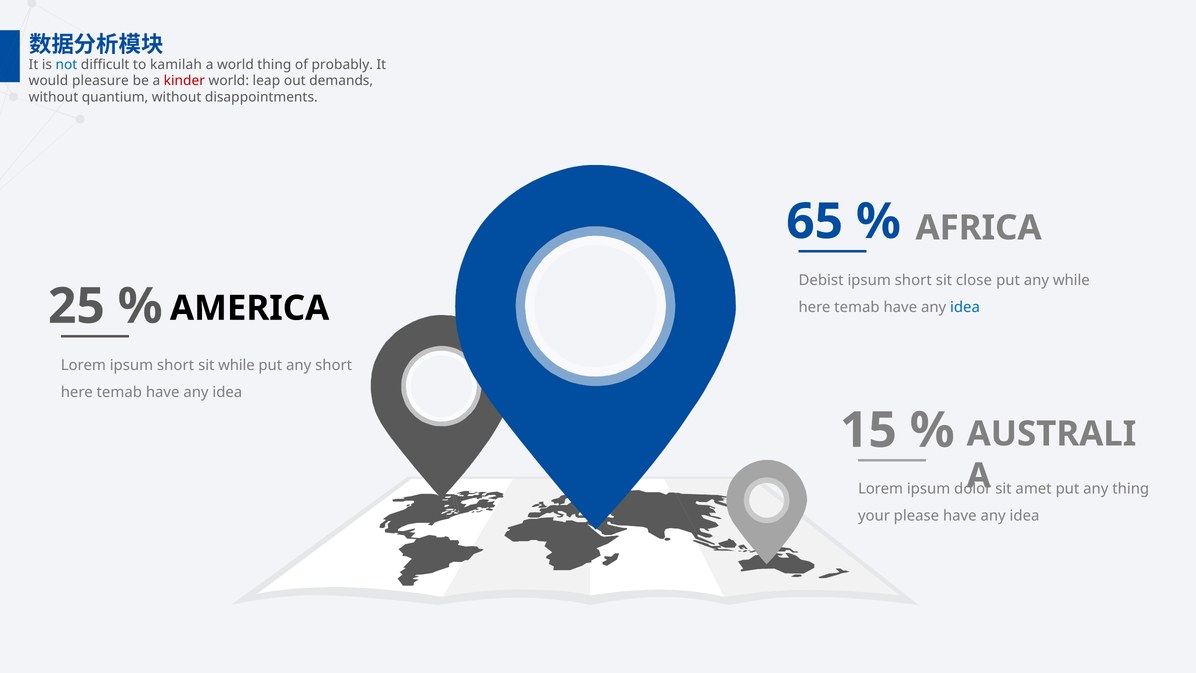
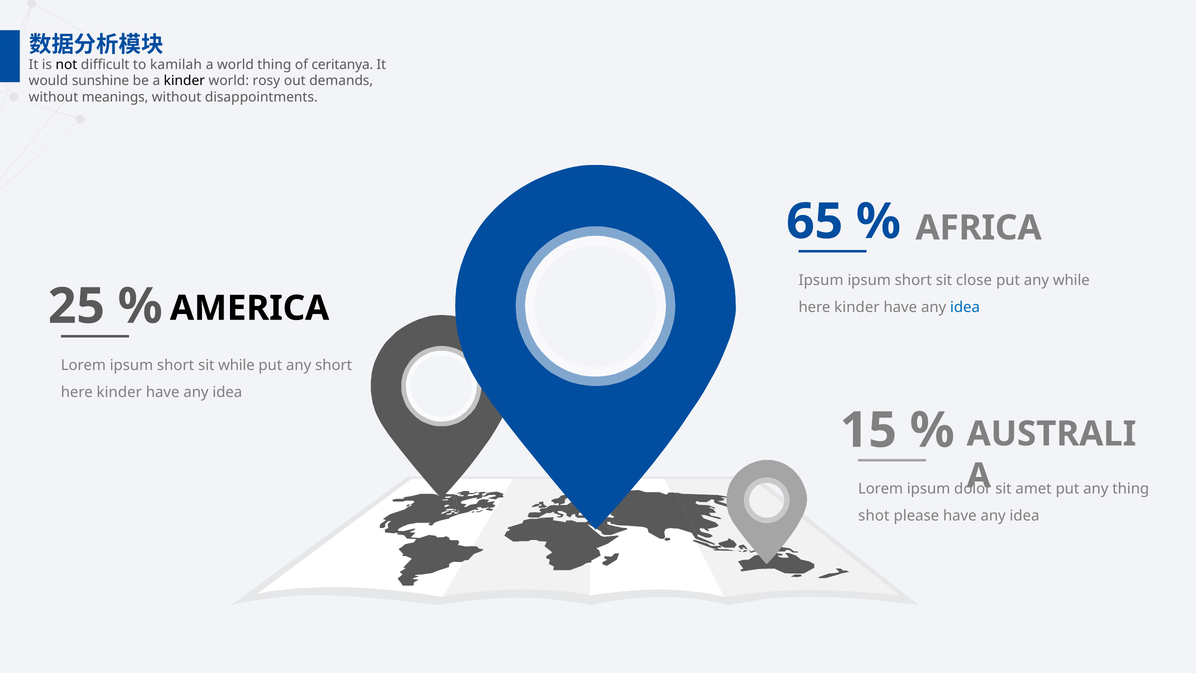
not colour: blue -> black (66, 64)
probably: probably -> ceritanya (342, 64)
pleasure: pleasure -> sunshine (101, 81)
kinder colour: red -> black (184, 81)
leap: leap -> rosy (266, 81)
quantium: quantium -> meanings (115, 97)
Debist: Debist -> Ipsum (821, 280)
temab: temab -> kinder (857, 307)
temab: temab -> kinder (119, 392)
your: your -> shot (874, 516)
